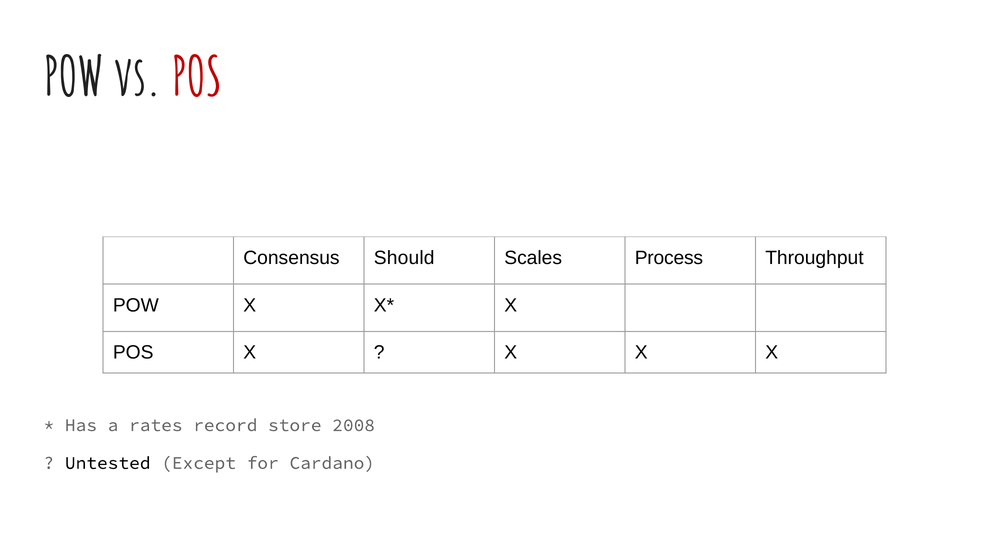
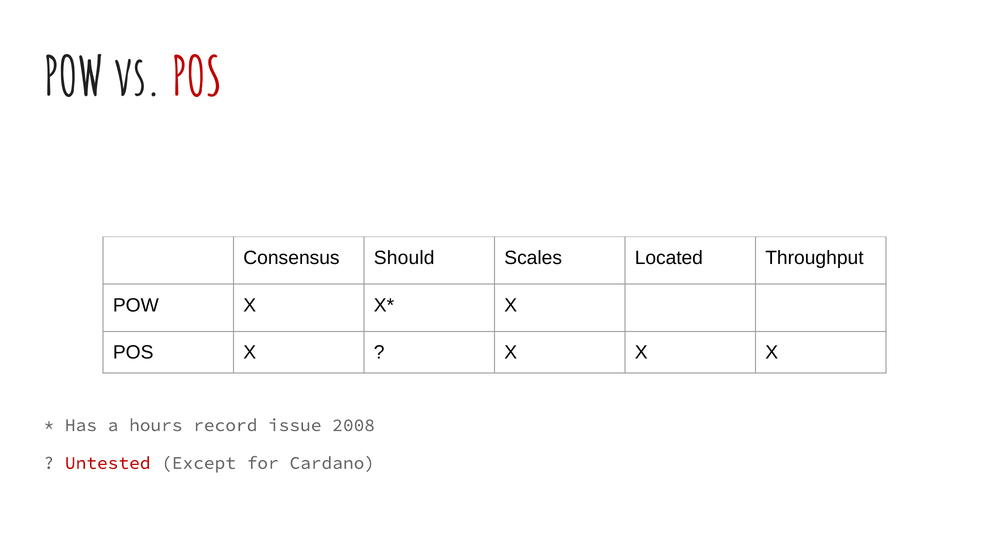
Process: Process -> Located (669, 258)
rates: rates -> hours (156, 425)
store: store -> issue (295, 425)
Untested colour: black -> red (108, 463)
